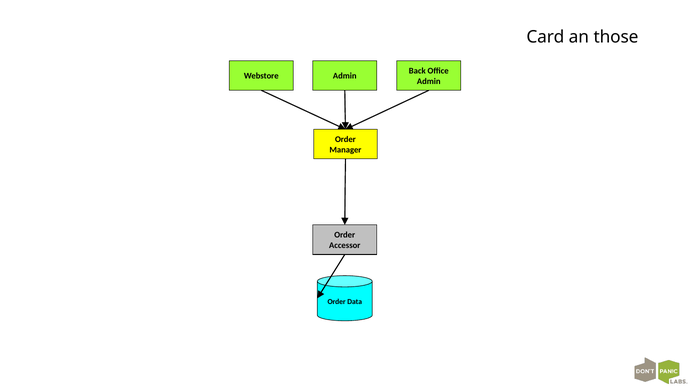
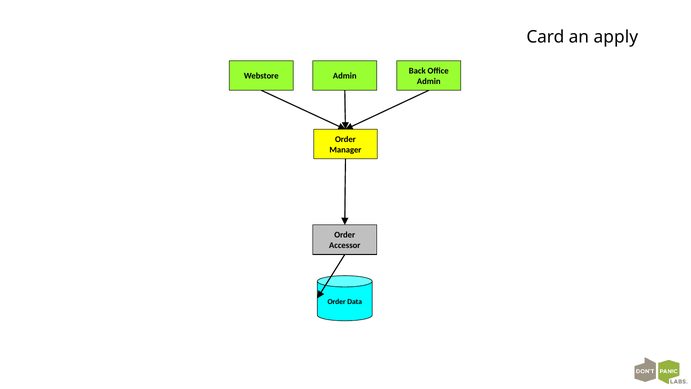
those: those -> apply (616, 37)
